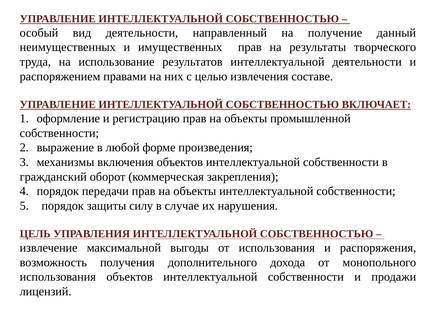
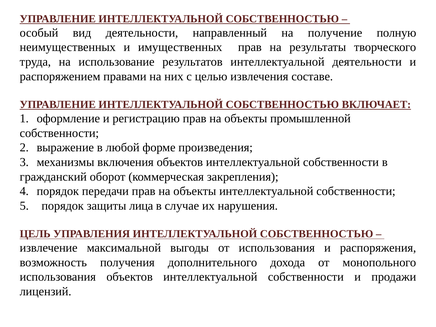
данный: данный -> полную (396, 33)
силу: силу -> лица (141, 206)
